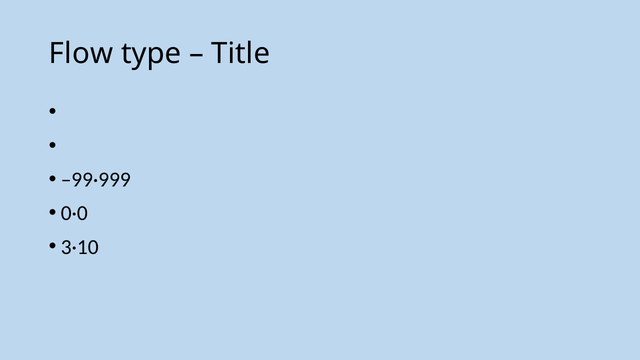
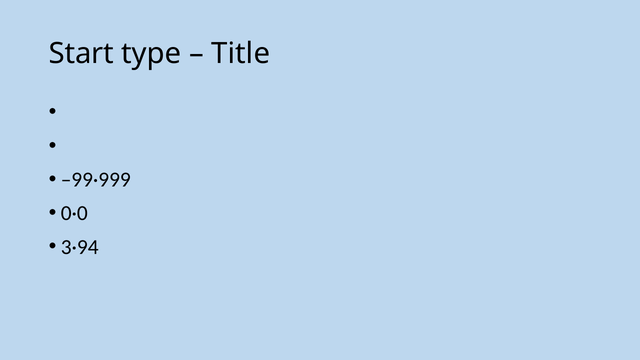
Flow: Flow -> Start (81, 54)
3·10: 3·10 -> 3·94 (80, 247)
